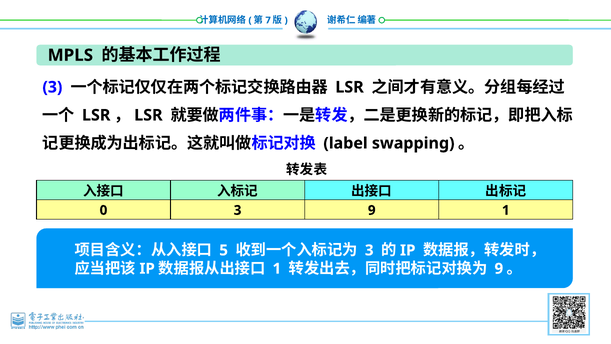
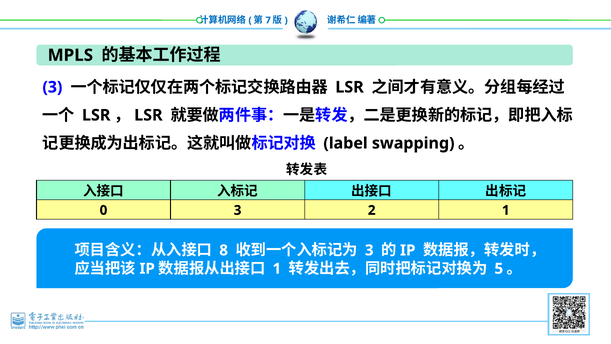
3 9: 9 -> 2 (372, 210)
5: 5 -> 8 (224, 250)
9: 9 -> 5 (499, 268)
